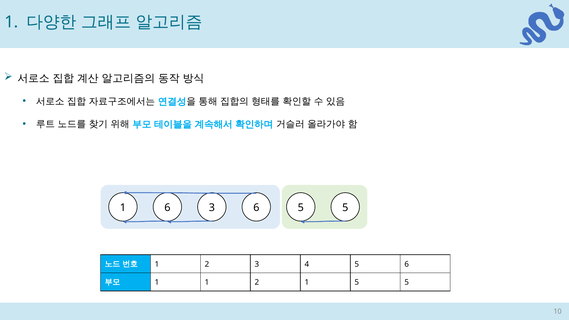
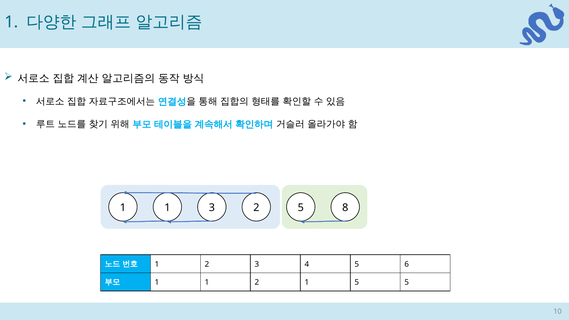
6: 6 -> 1 (167, 208)
3 6: 6 -> 2 (256, 208)
5: 5 -> 8 (345, 208)
